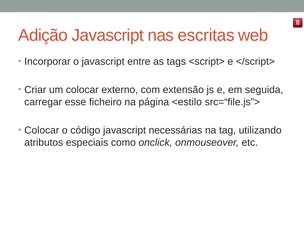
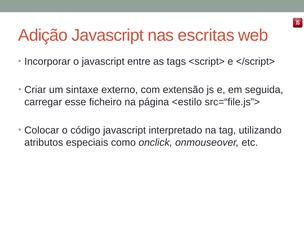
um colocar: colocar -> sintaxe (82, 90)
necessárias: necessárias -> interpretado (175, 130)
